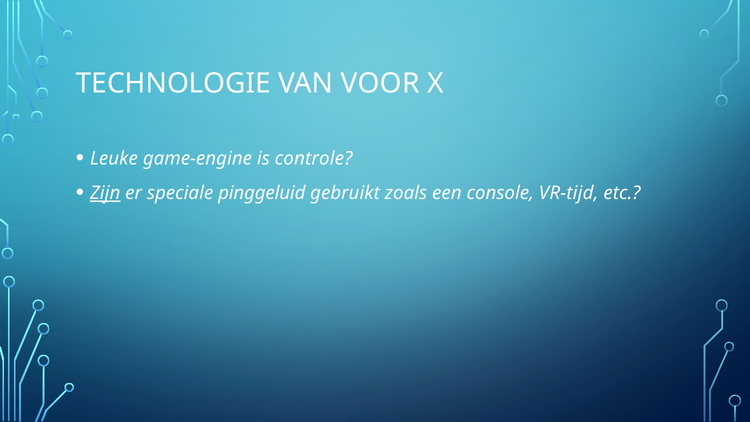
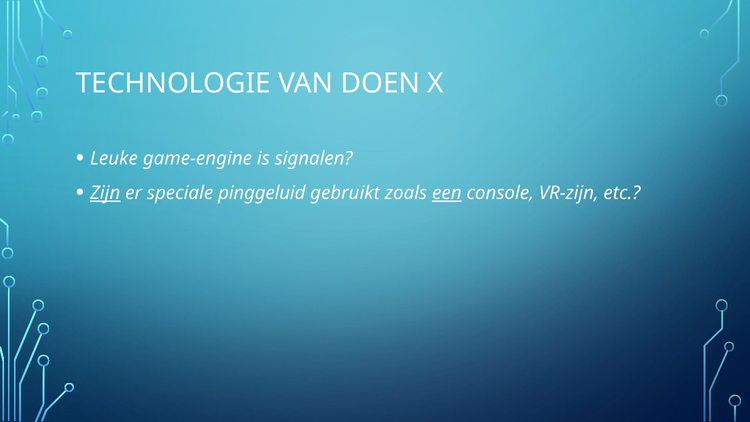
VOOR: VOOR -> DOEN (380, 83)
controle: controle -> signalen (314, 158)
een underline: none -> present (447, 193)
VR-tijd: VR-tijd -> VR-zijn (569, 193)
